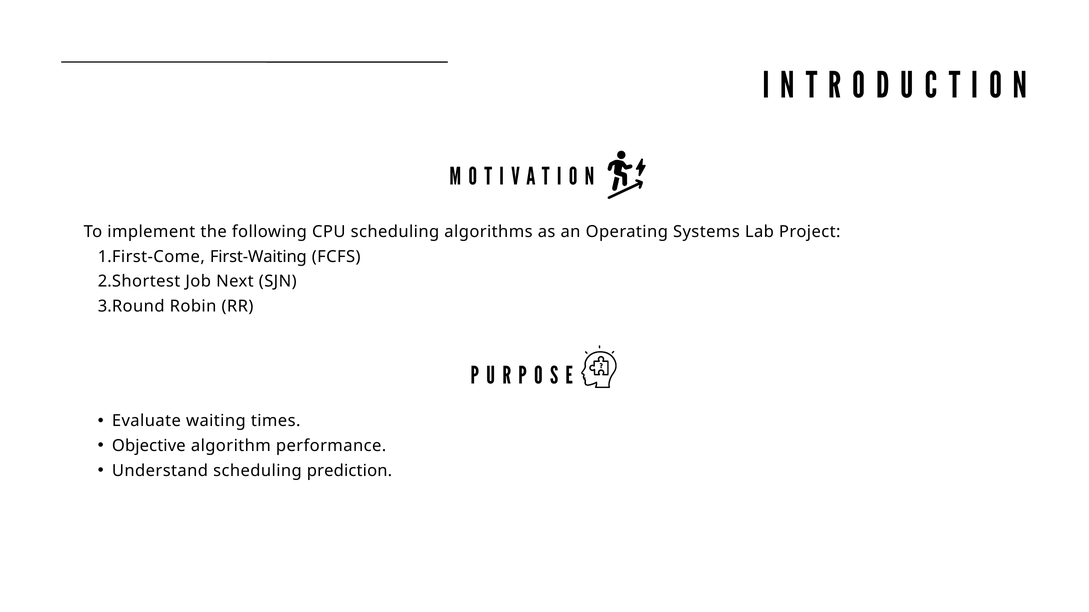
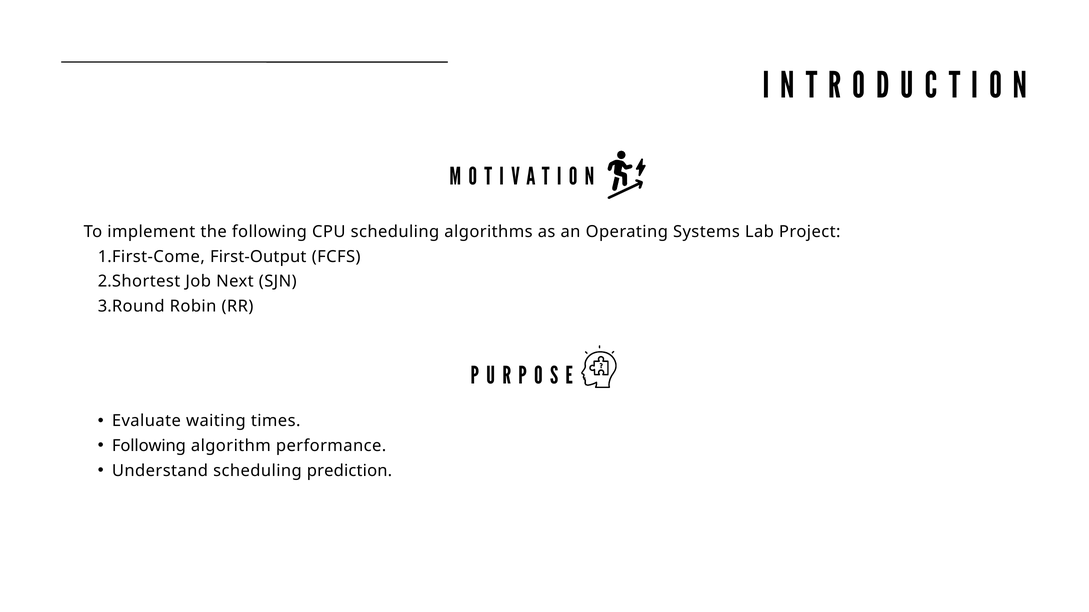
First-Waiting: First-Waiting -> First-Output (258, 257)
Objective: Objective -> Following (149, 446)
